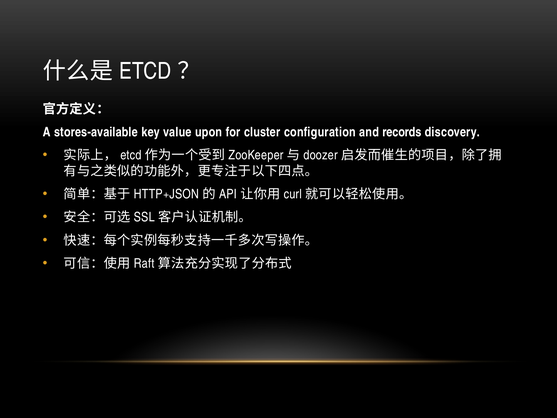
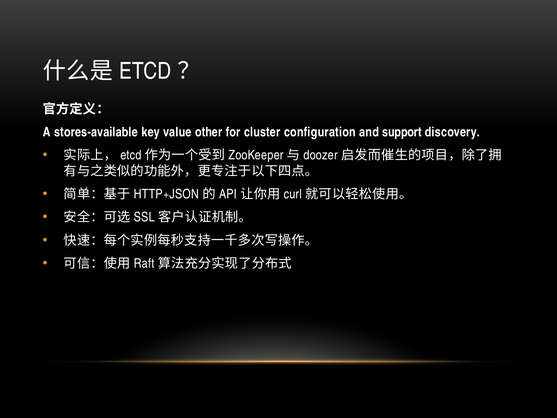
upon: upon -> other (209, 132)
records: records -> support (402, 132)
